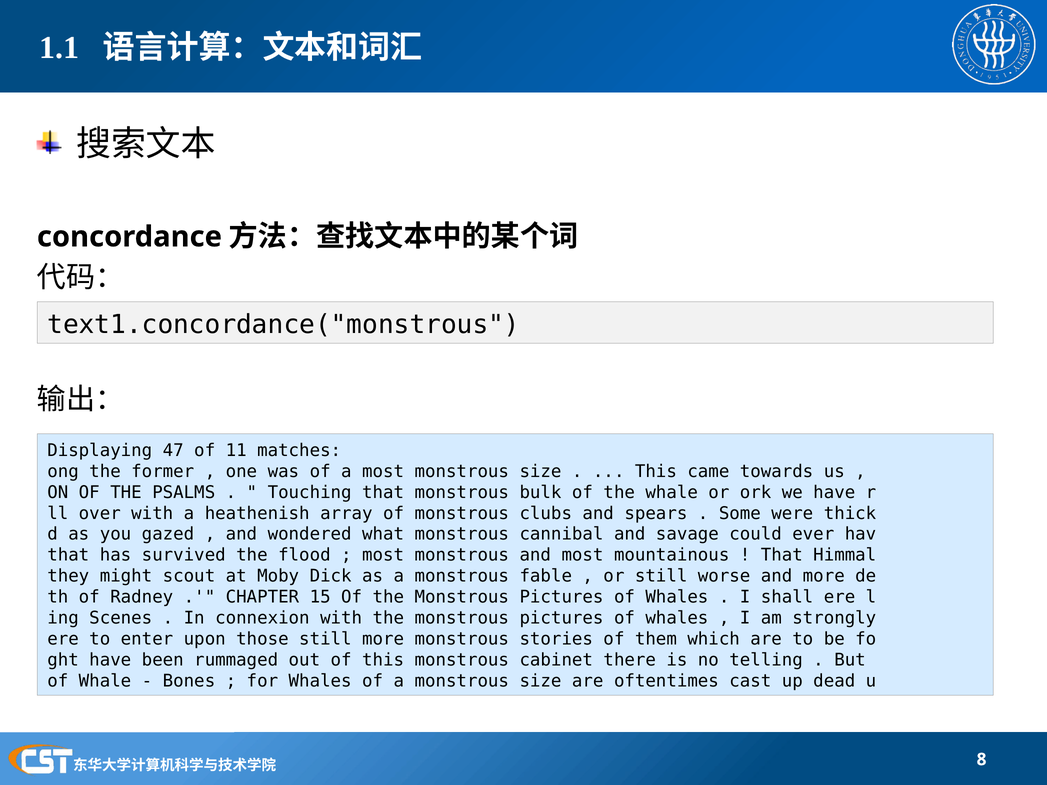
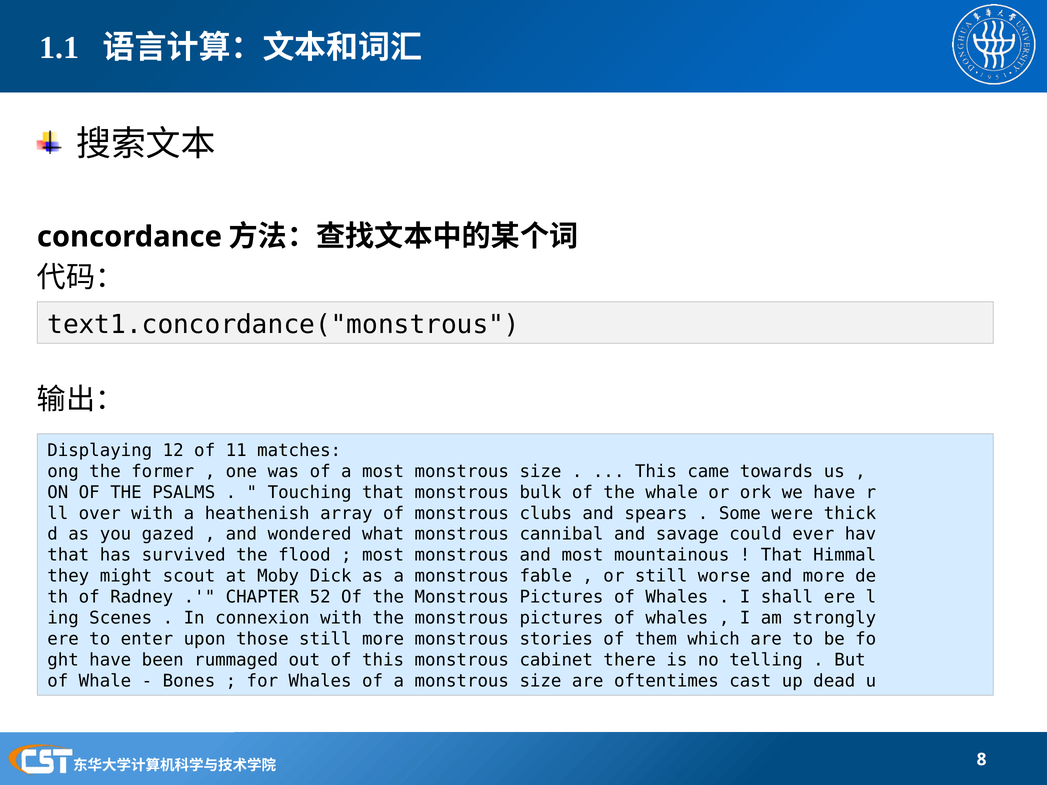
47: 47 -> 12 (173, 451)
15: 15 -> 52 (320, 597)
